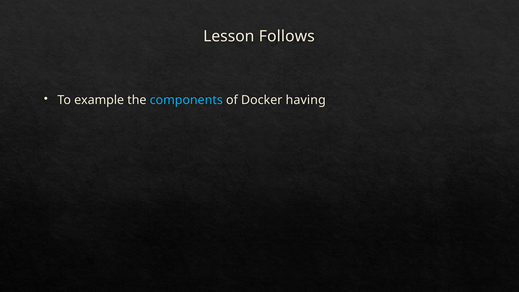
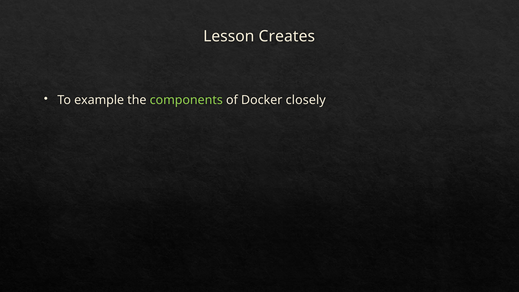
Follows: Follows -> Creates (287, 36)
components colour: light blue -> light green (186, 100)
having: having -> closely (306, 100)
